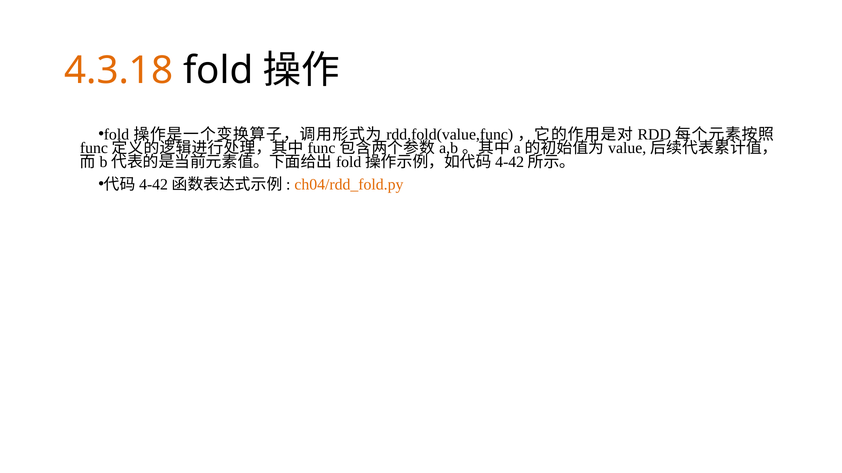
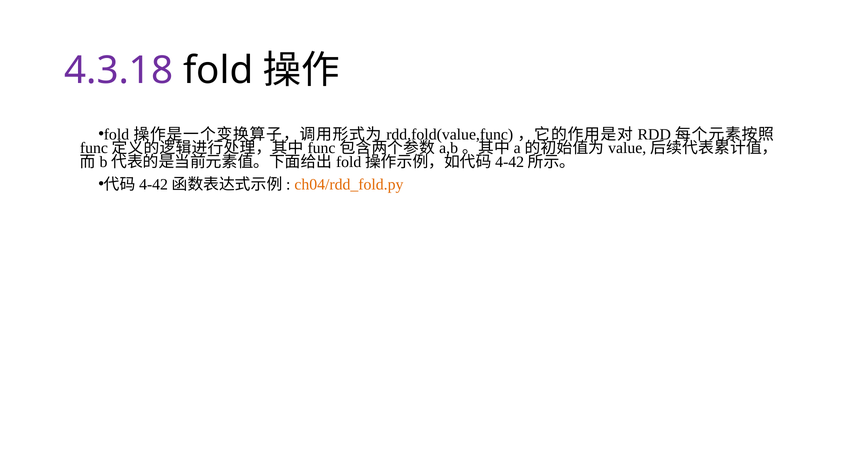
4.3.18 colour: orange -> purple (119, 71)
